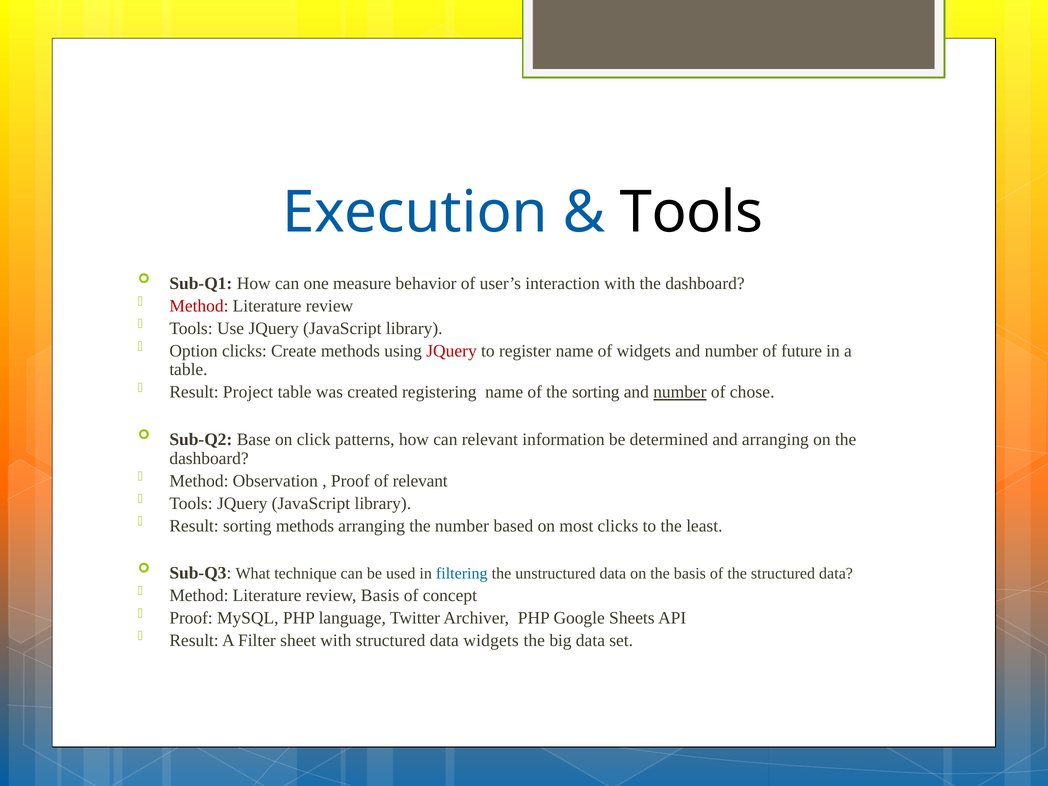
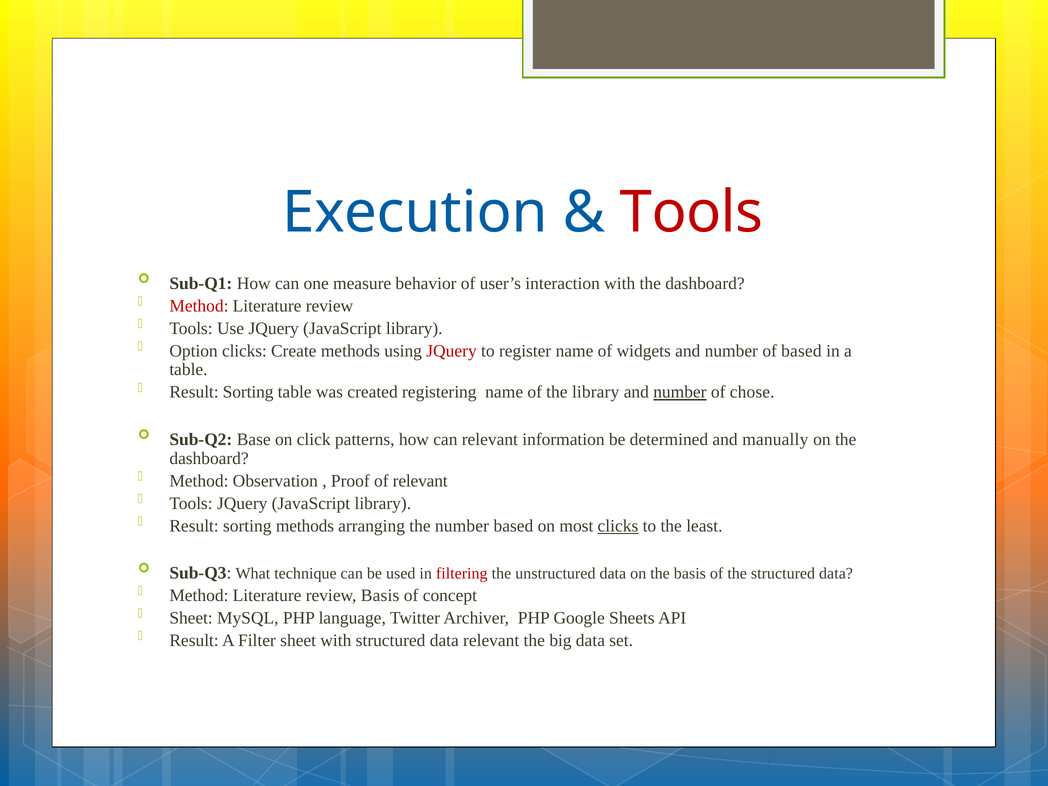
Tools colour: black -> red (692, 213)
of future: future -> based (801, 351)
Project: Project -> Sorting (248, 392)
the sorting: sorting -> library (596, 392)
and arranging: arranging -> manually (775, 439)
clicks underline: none -> present (618, 526)
filtering colour: blue -> red (462, 573)
Proof: Proof -> Sheet (191, 618)
data widgets: widgets -> relevant (491, 641)
